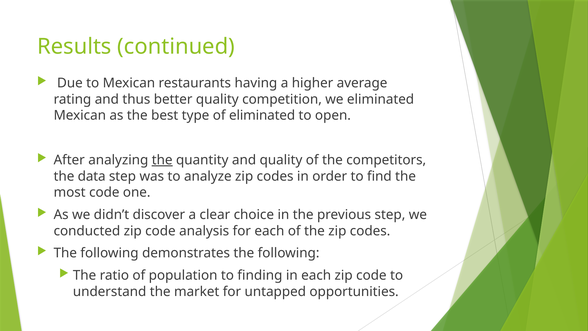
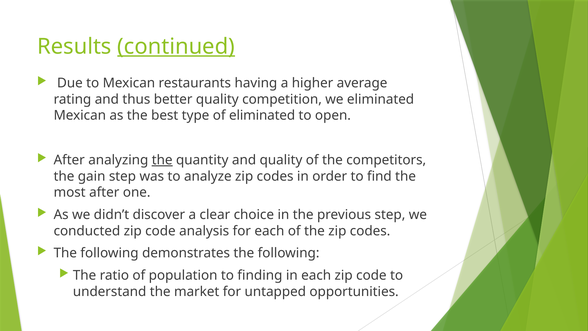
continued underline: none -> present (176, 46)
data: data -> gain (92, 176)
most code: code -> after (104, 192)
